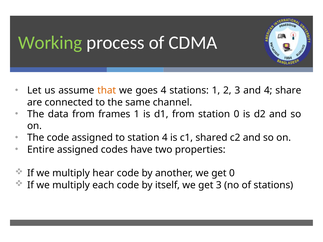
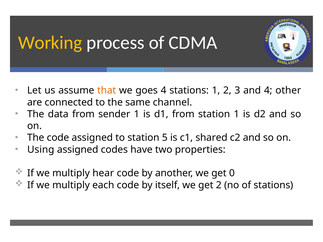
Working colour: light green -> yellow (50, 43)
share: share -> other (288, 91)
frames: frames -> sender (114, 114)
station 0: 0 -> 1 (237, 114)
station 4: 4 -> 5 (165, 138)
Entire: Entire -> Using (41, 150)
get 3: 3 -> 2 (219, 185)
